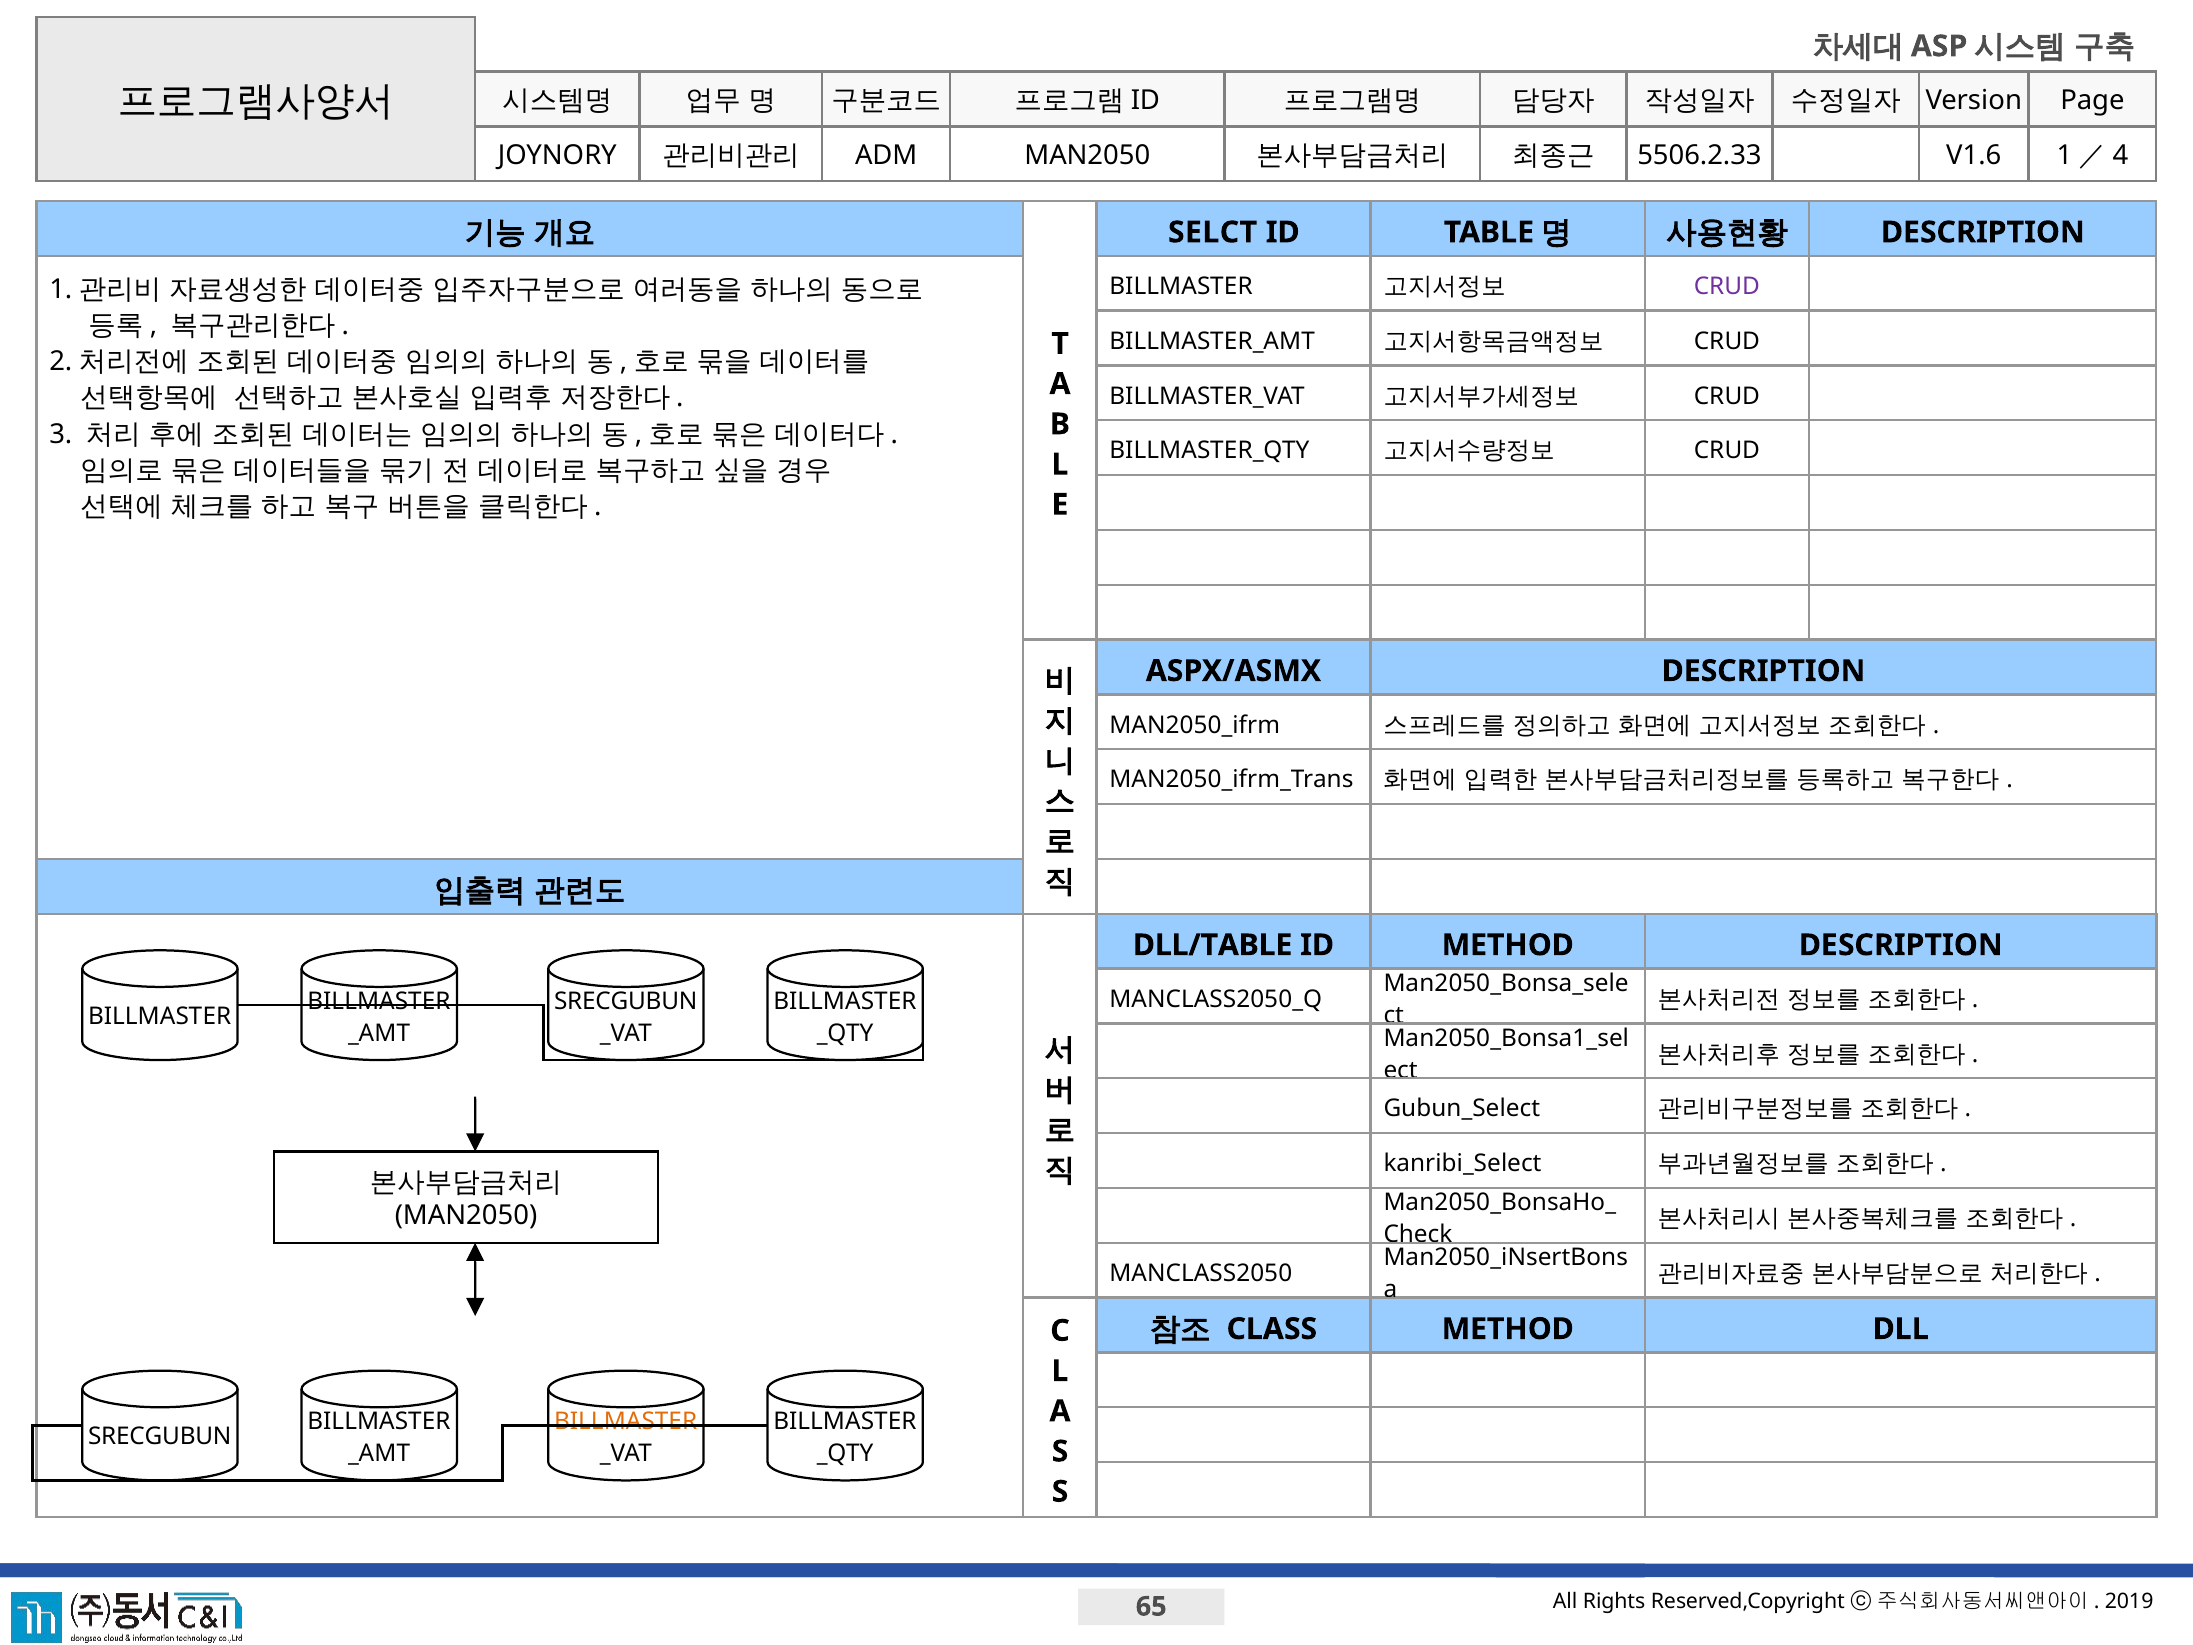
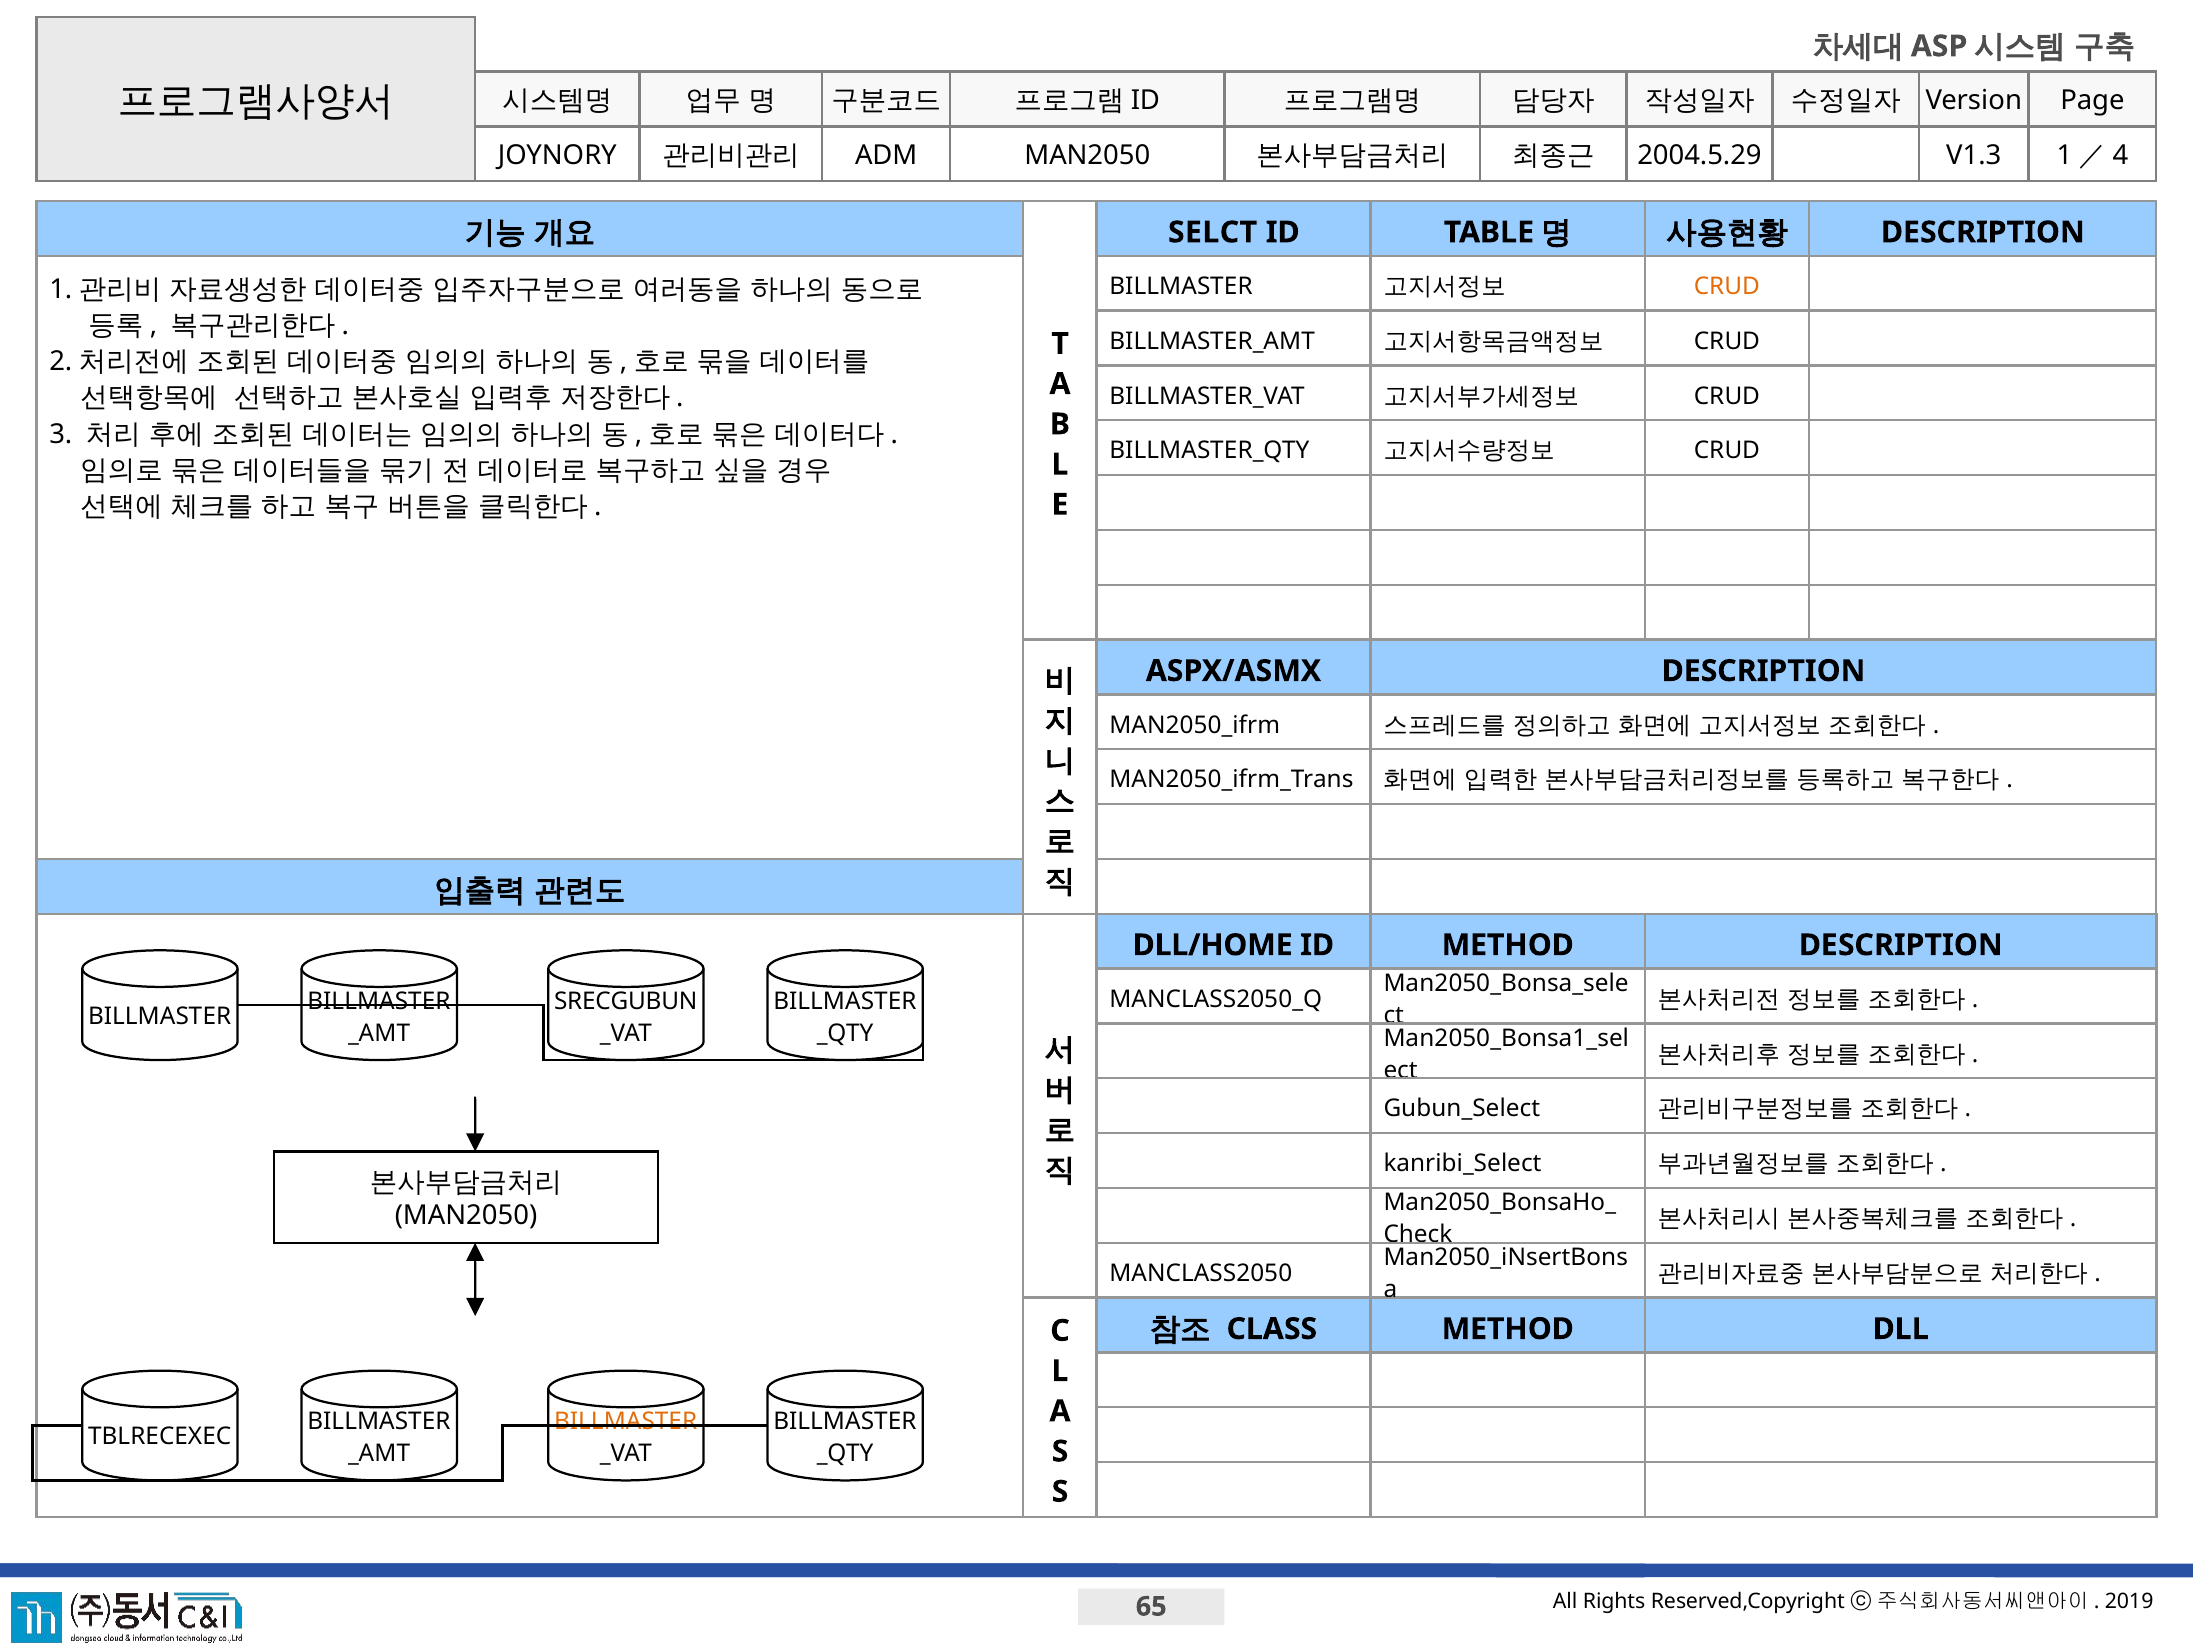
5506.2.33: 5506.2.33 -> 2004.5.29 (1699, 156)
V1.6: V1.6 -> V1.3 (1974, 156)
CRUD colour: purple -> orange (1727, 286)
DLL/TABLE: DLL/TABLE -> DLL/HOME (1213, 945)
SRECGUBUN: SRECGUBUN -> TBLRECEXEC (160, 1436)
